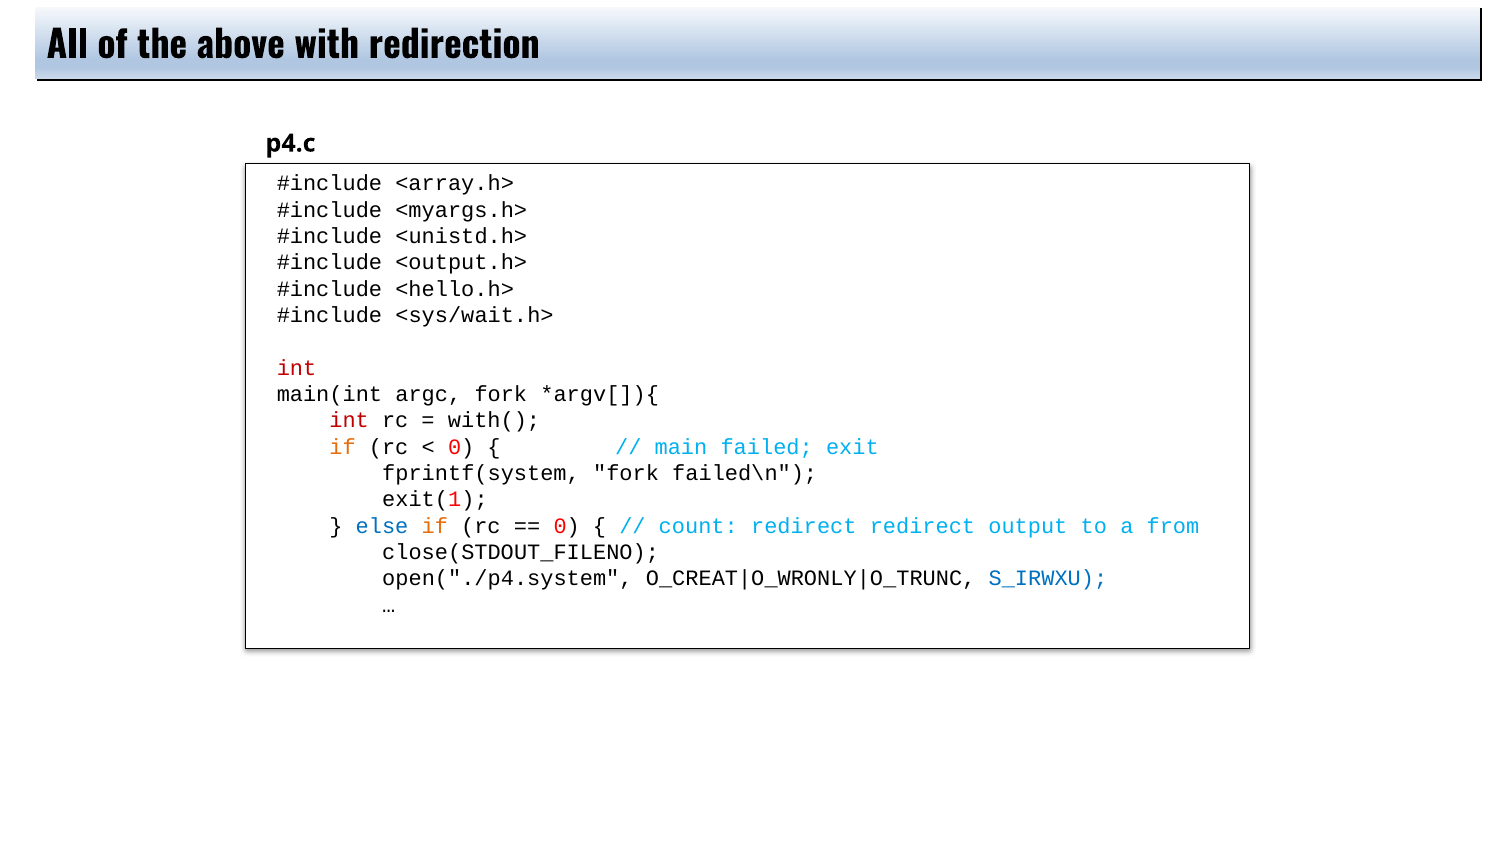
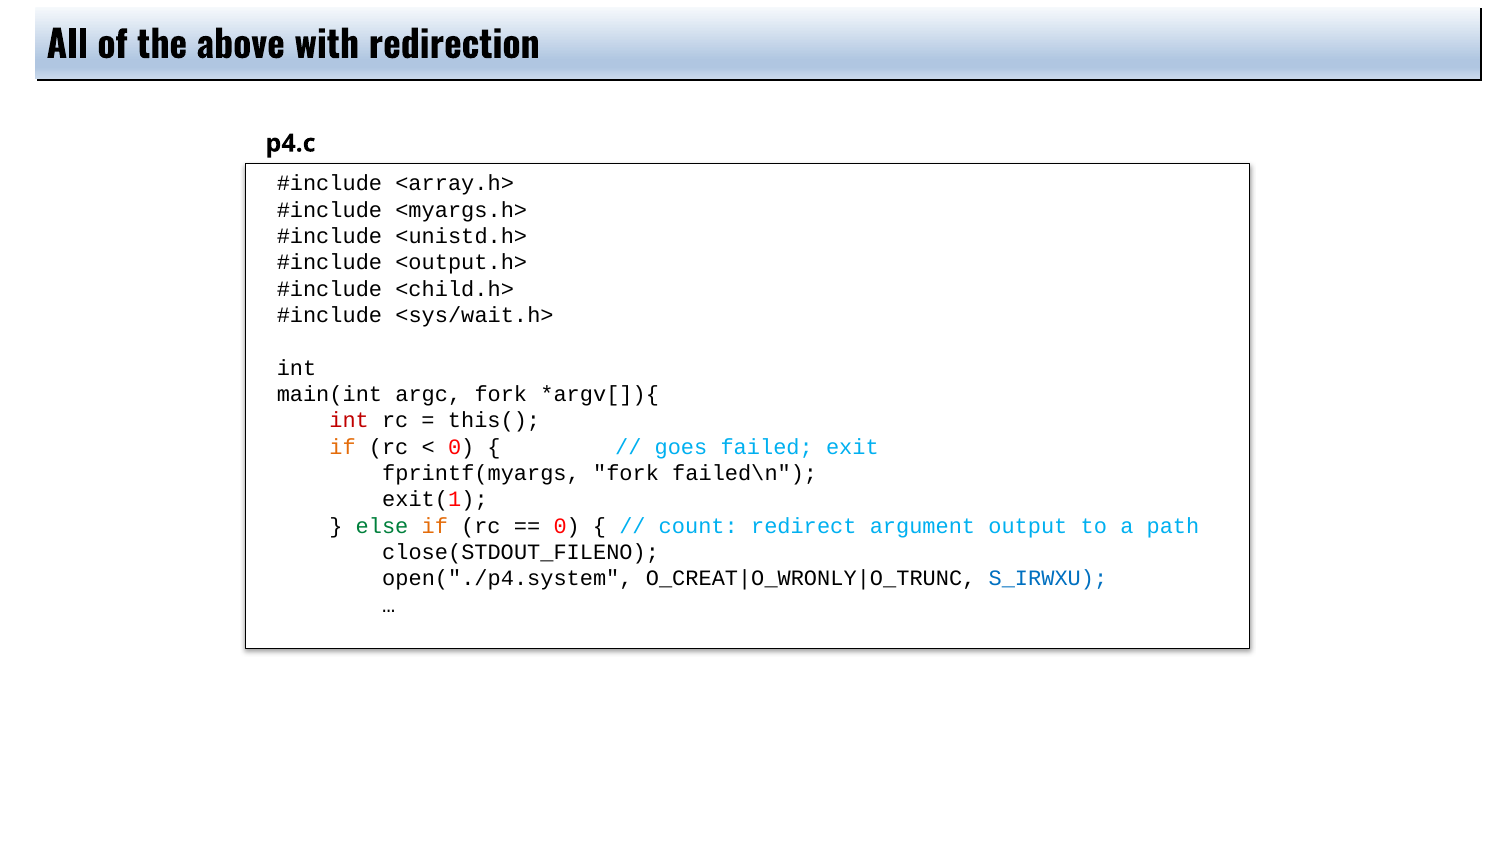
<hello.h>: <hello.h> -> <child.h> (455, 289)
int colour: red -> black (296, 368)
with(: with( -> this( (494, 421)
main: main -> goes (681, 447)
fprintf(system: fprintf(system -> fprintf(myargs (481, 473)
else colour: blue -> green (382, 526)
redirect redirect: redirect -> argument (922, 526)
from: from -> path (1173, 526)
